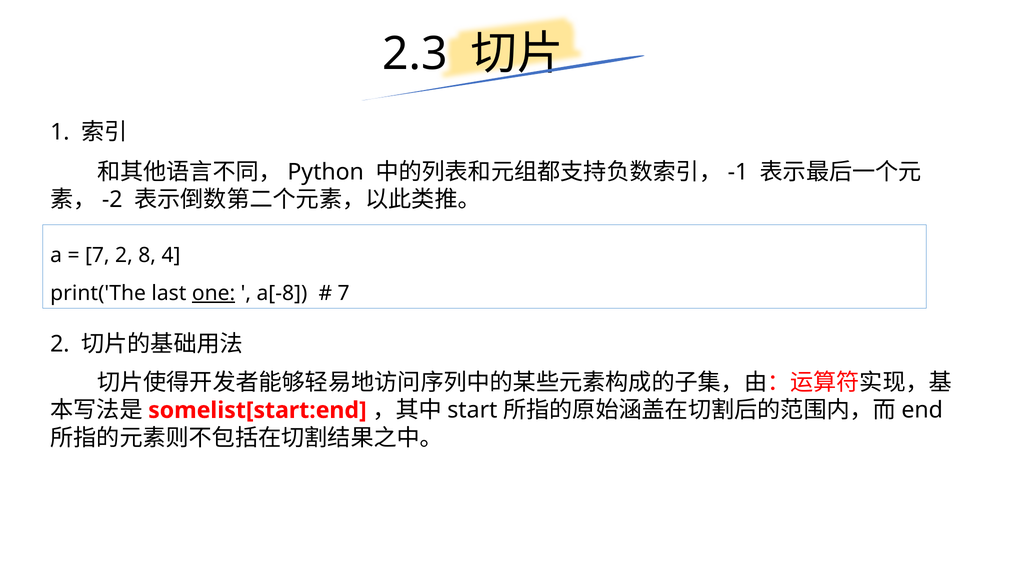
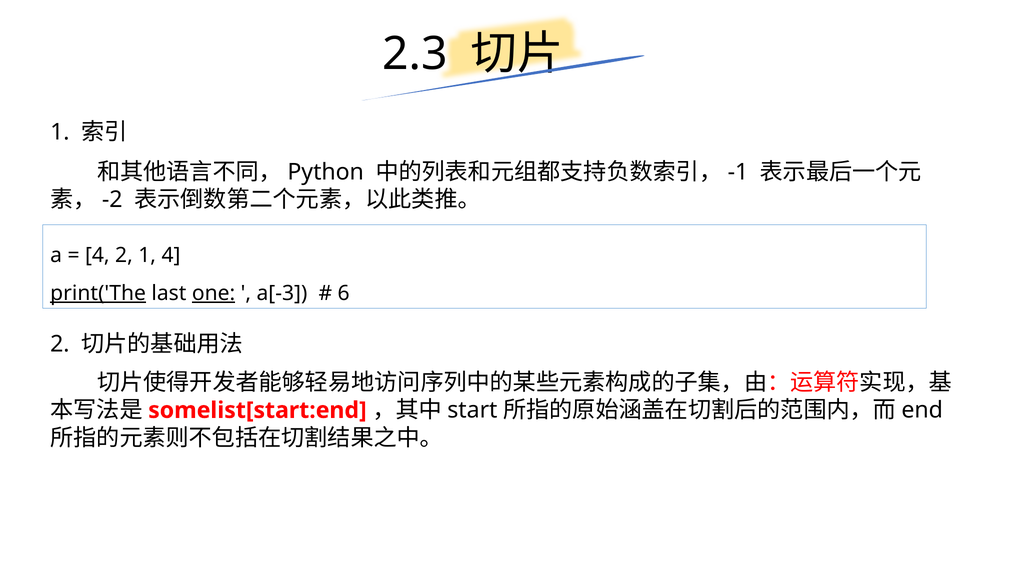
7: 7 -> 4 (97, 255)
2 8: 8 -> 1 (147, 255)
print('The underline: none -> present (98, 293)
a[-8: a[-8 -> a[-3 (282, 293)
7: 7 -> 6 (344, 293)
